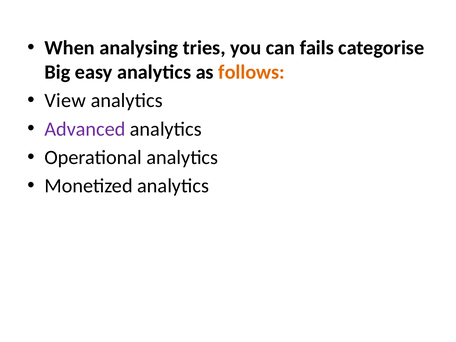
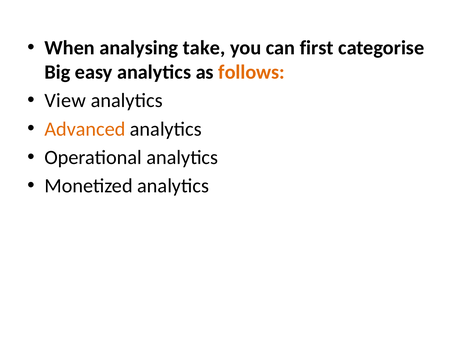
tries: tries -> take (204, 48)
fails: fails -> first (317, 48)
Advanced colour: purple -> orange (85, 129)
